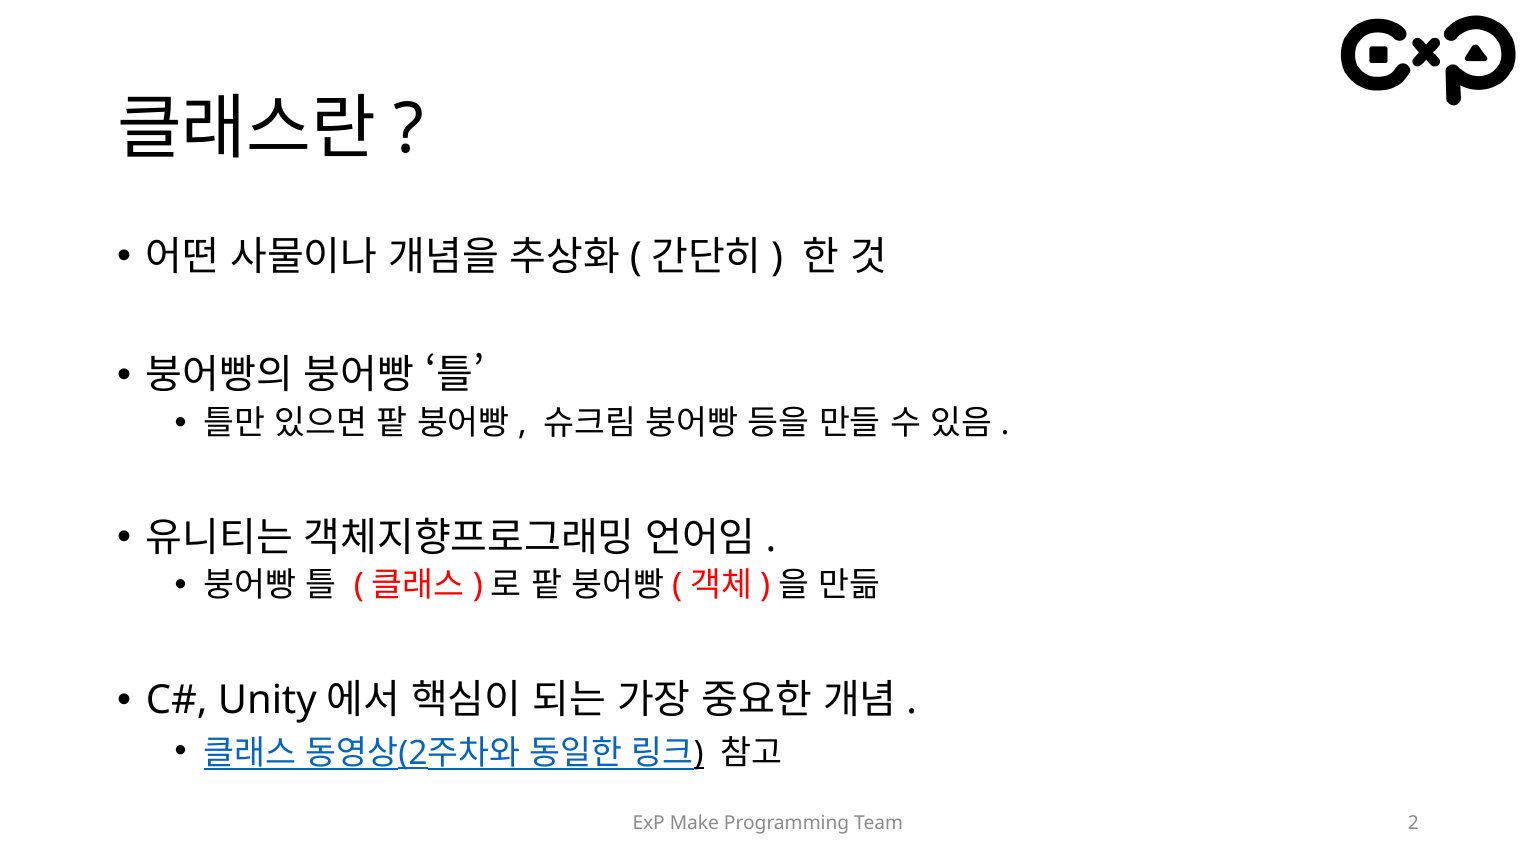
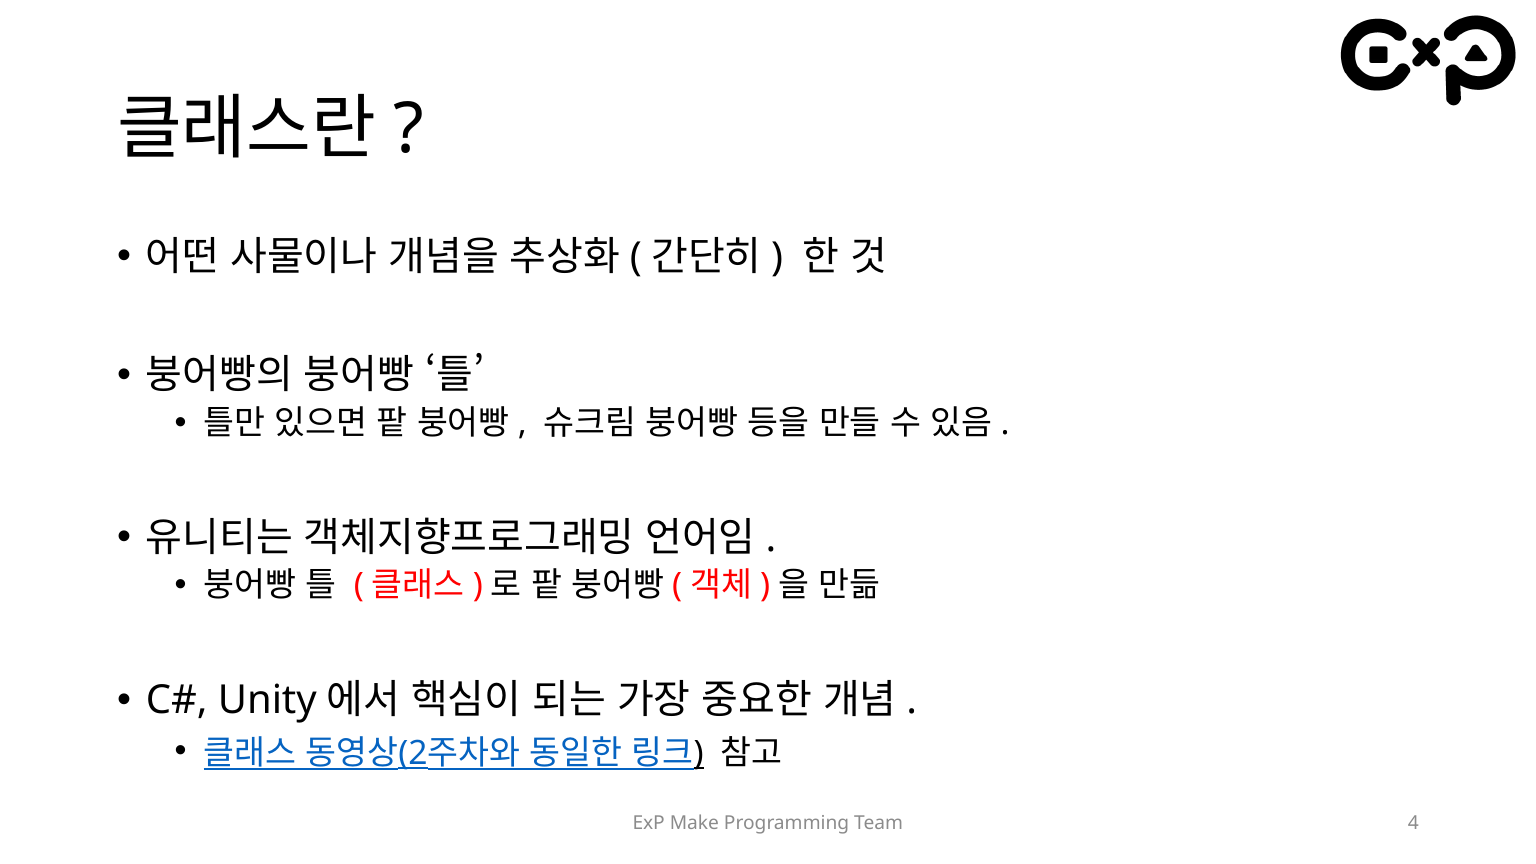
Team 2: 2 -> 4 (1413, 824)
